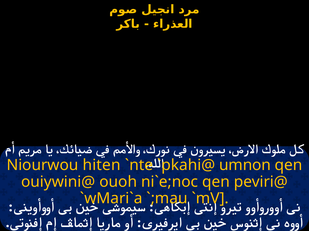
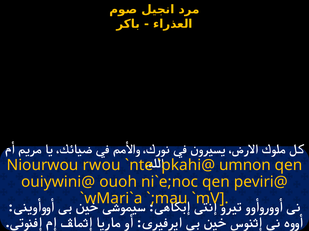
hiten: hiten -> rwou (102, 166)
